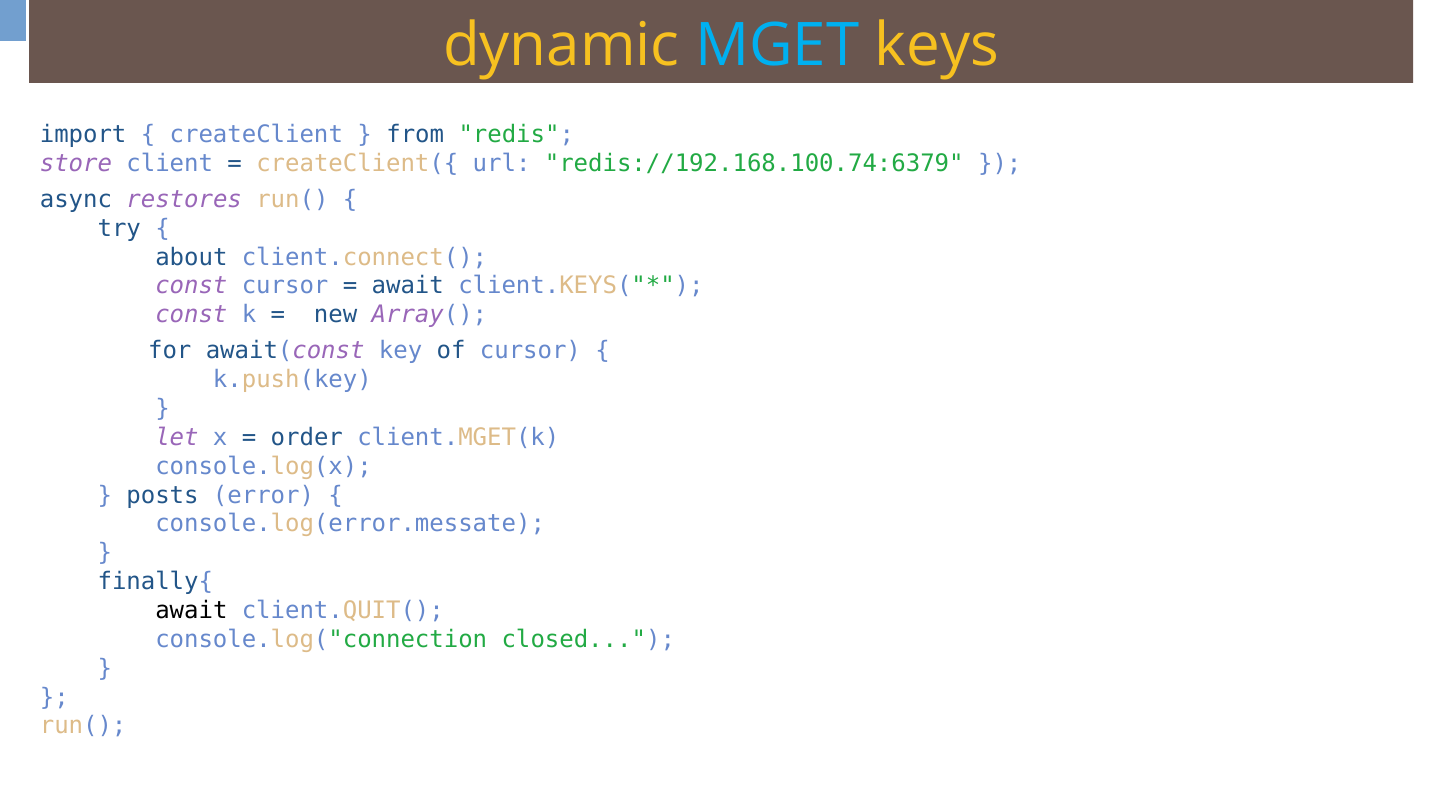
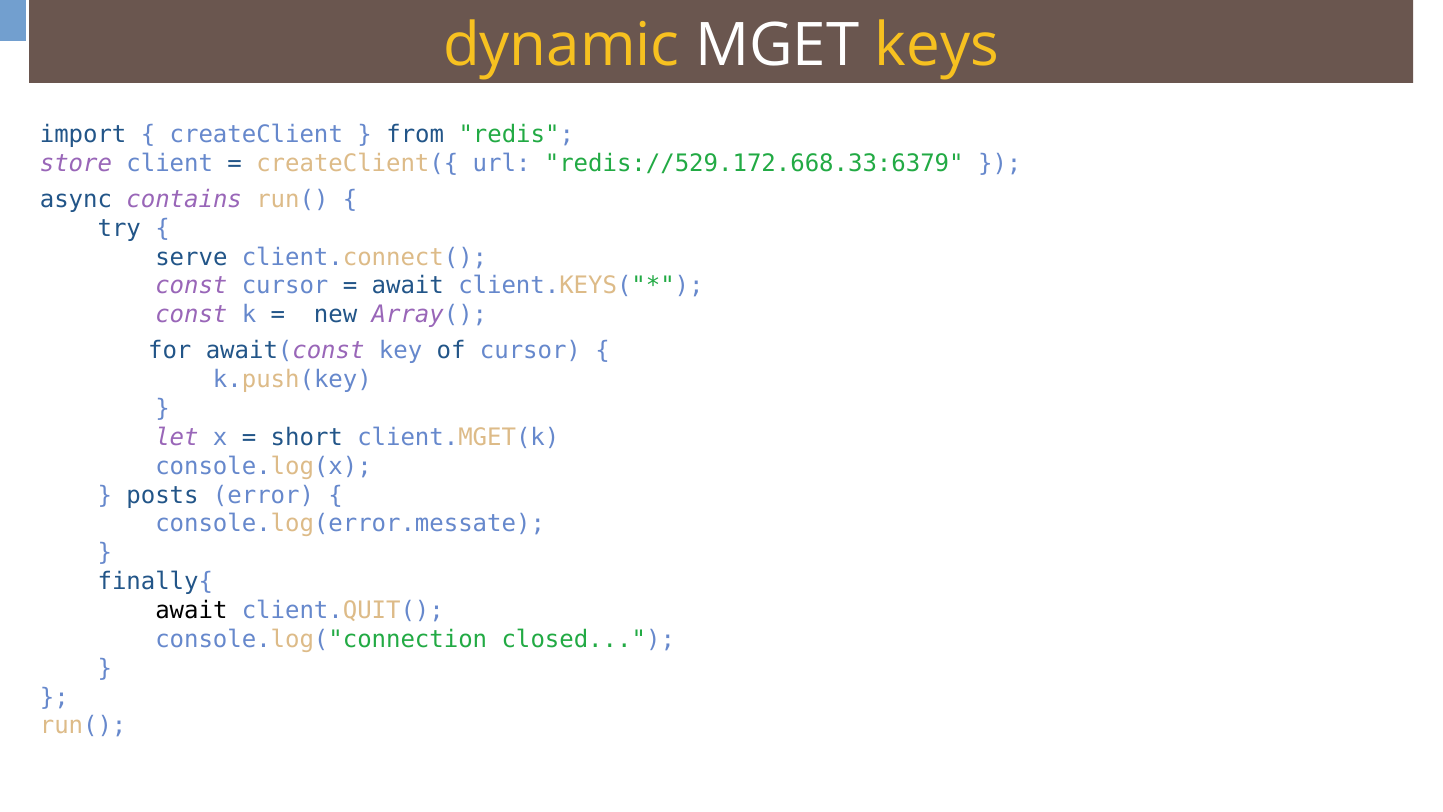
MGET colour: light blue -> white (777, 46)
redis://192.168.100.74:6379: redis://192.168.100.74:6379 -> redis://529.172.668.33:6379 (754, 163)
restores: restores -> contains (184, 199)
about: about -> serve (191, 257)
order: order -> short (307, 437)
